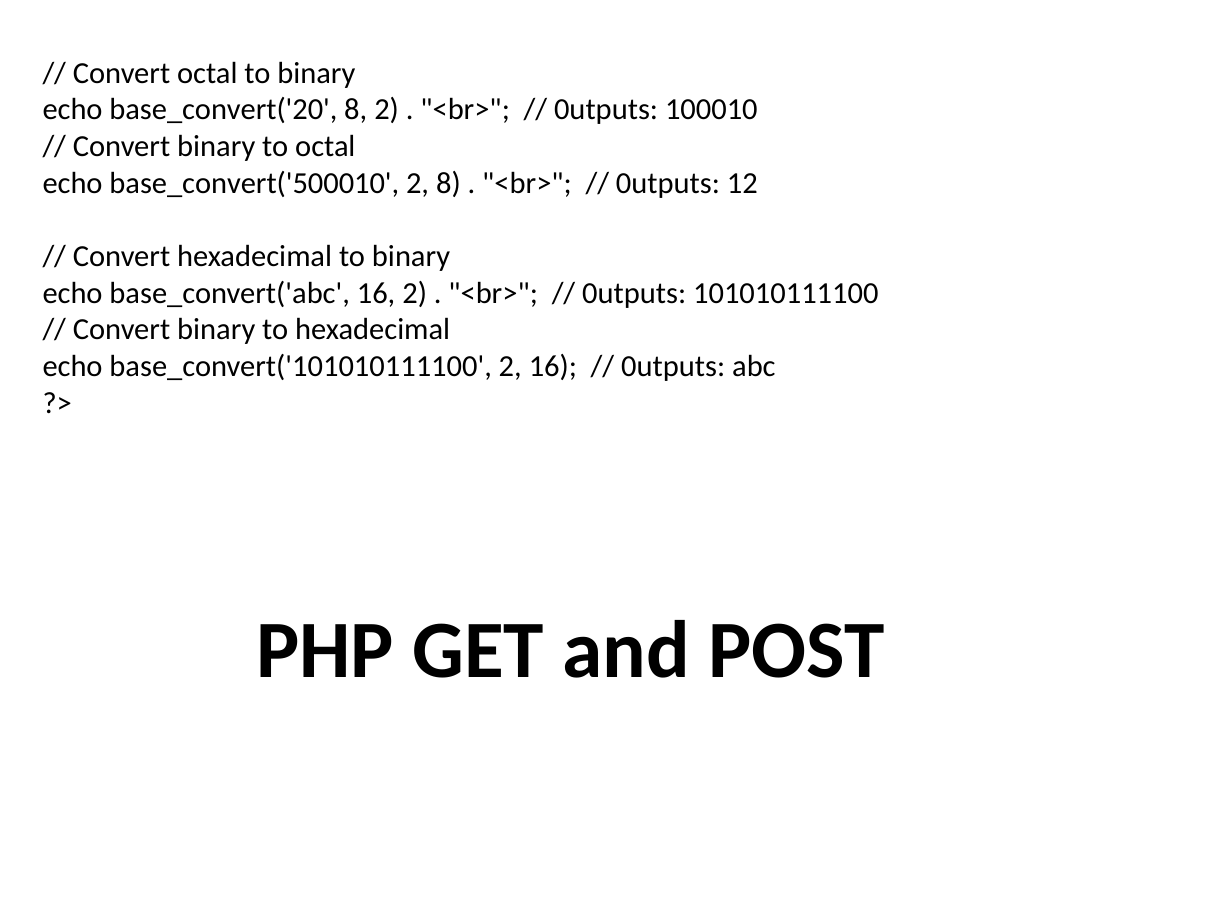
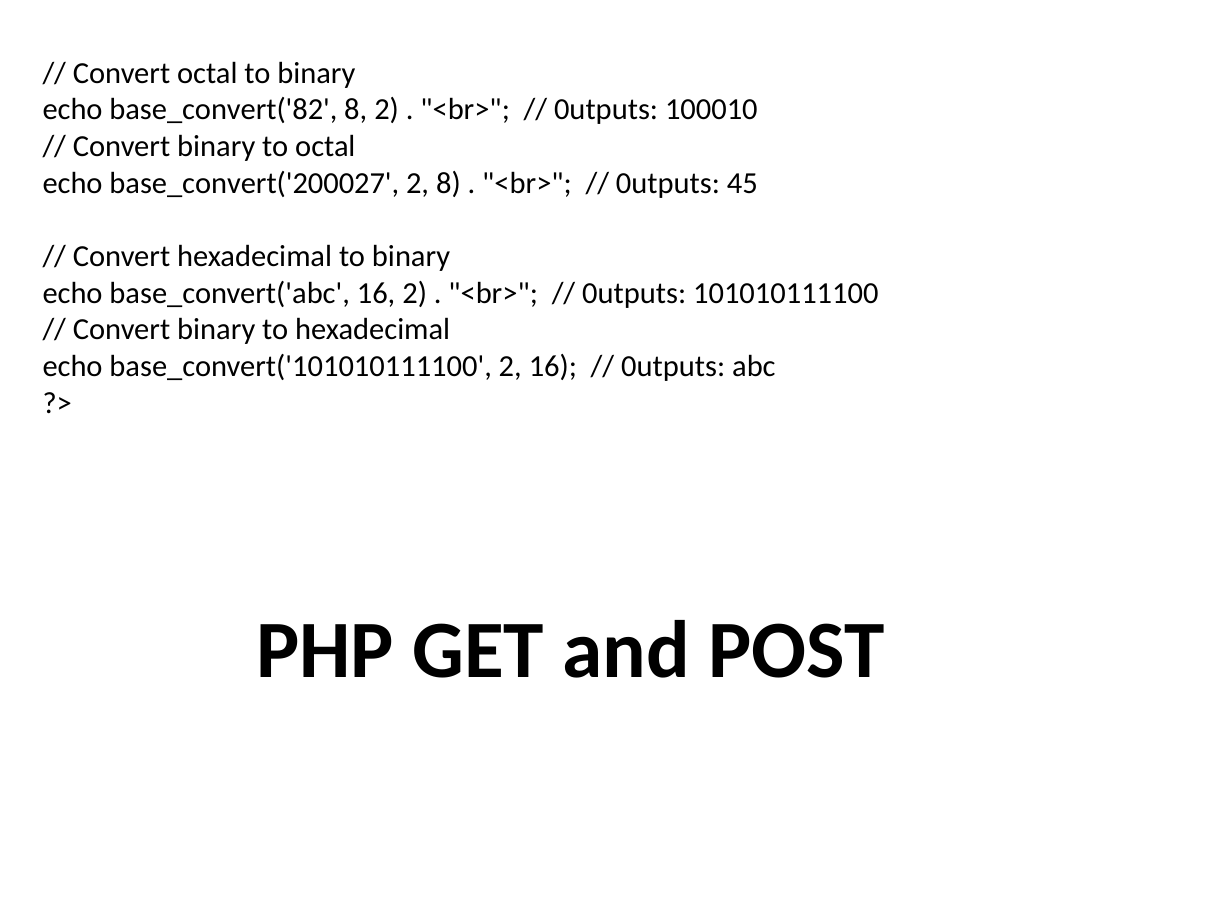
base_convert('20: base_convert('20 -> base_convert('82 (223, 110)
base_convert('500010: base_convert('500010 -> base_convert('200027 (254, 183)
12: 12 -> 45 (742, 183)
